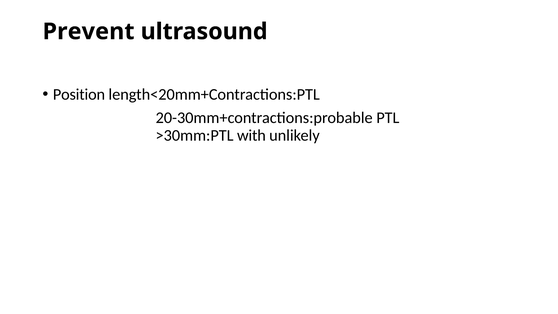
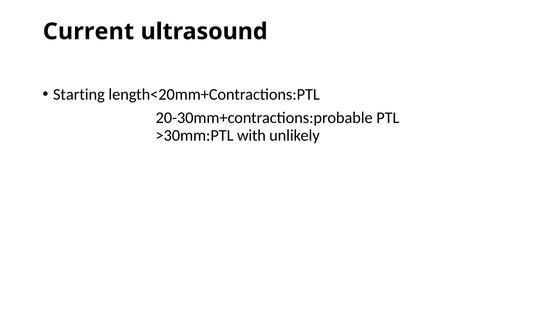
Prevent: Prevent -> Current (88, 32)
Position: Position -> Starting (79, 94)
